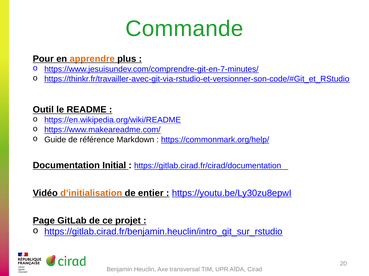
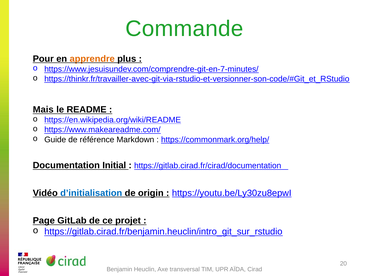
Outil: Outil -> Mais (43, 110)
d’initialisation colour: orange -> blue (91, 194)
entier: entier -> origin (151, 194)
